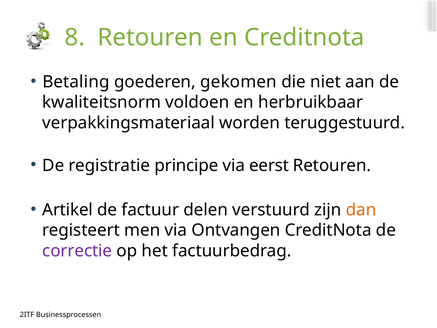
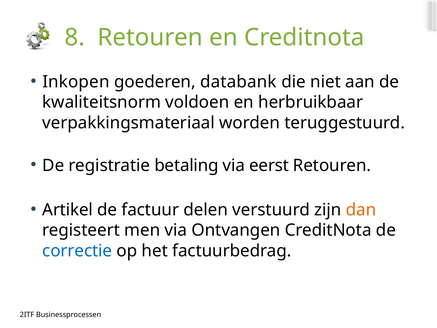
Betaling: Betaling -> Inkopen (76, 82)
gekomen: gekomen -> databank (238, 82)
principe: principe -> betaling (186, 165)
correctie colour: purple -> blue (77, 251)
